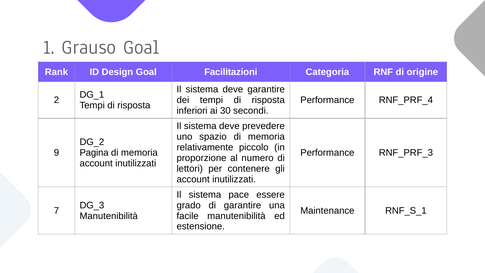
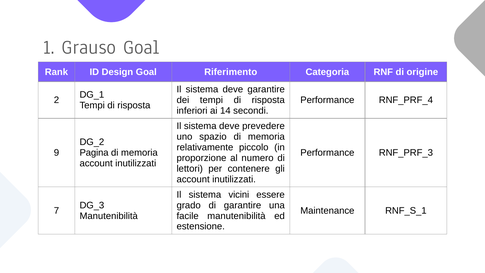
Facilitazioni: Facilitazioni -> Riferimento (231, 72)
30: 30 -> 14 (225, 111)
pace: pace -> vicini (239, 195)
